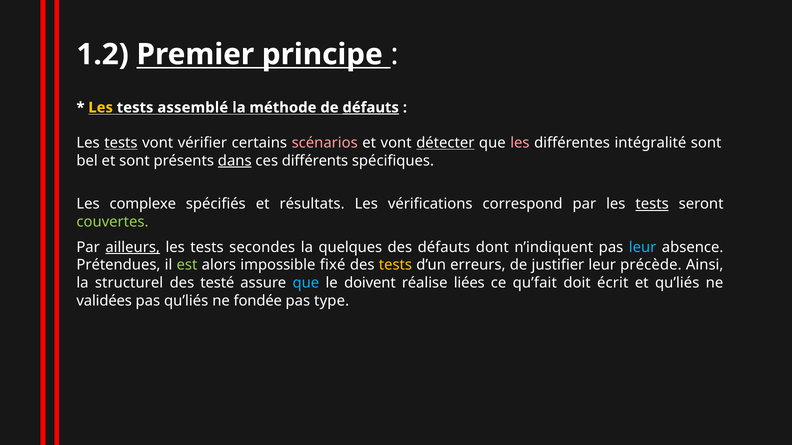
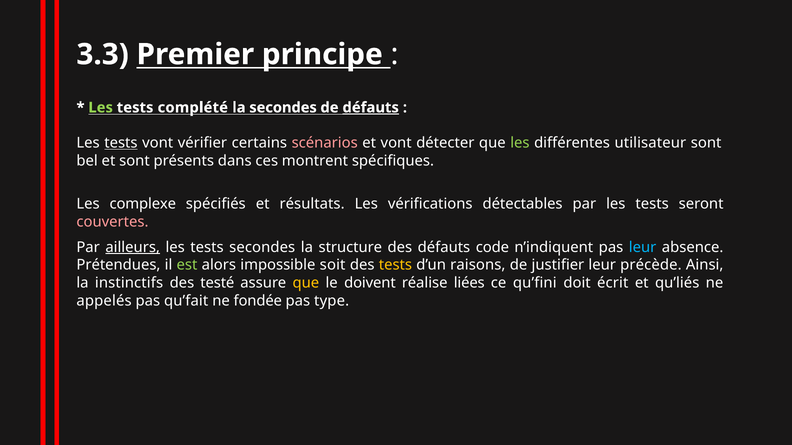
1.2: 1.2 -> 3.3 (103, 54)
Les colour: yellow -> light green (101, 108)
assemblé: assemblé -> complété (193, 108)
la méthode: méthode -> secondes (283, 108)
détecter underline: present -> none (445, 143)
les colour: pink -> light green (520, 143)
intégralité: intégralité -> utilisateur (650, 143)
dans underline: present -> none (235, 161)
différents: différents -> montrent (315, 161)
correspond: correspond -> détectables (523, 204)
tests underline: present -> none (652, 204)
couvertes colour: light green -> pink (112, 222)
quelques: quelques -> structure (350, 248)
dont: dont -> code (492, 248)
fixé: fixé -> soit (333, 265)
erreurs: erreurs -> raisons (478, 265)
structurel: structurel -> instinctifs (129, 283)
que colour: light blue -> yellow (306, 283)
qu’fait: qu’fait -> qu’fini (535, 283)
validées: validées -> appelés (104, 301)
pas qu’liés: qu’liés -> qu’fait (186, 301)
